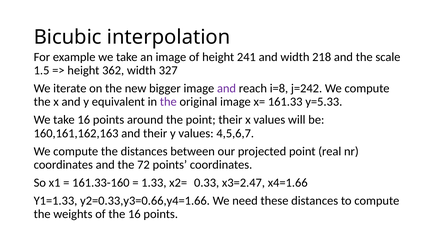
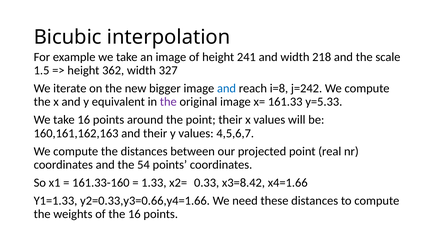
and colour: purple -> blue (227, 89)
72: 72 -> 54 (143, 165)
x3=2.47: x3=2.47 -> x3=8.42 (243, 183)
